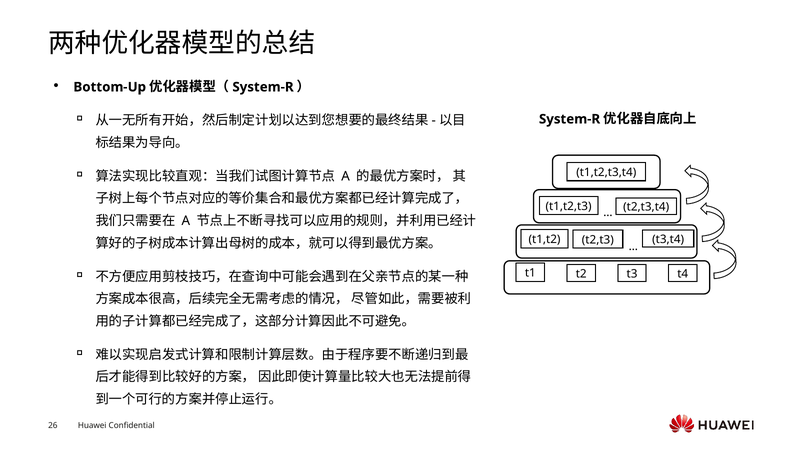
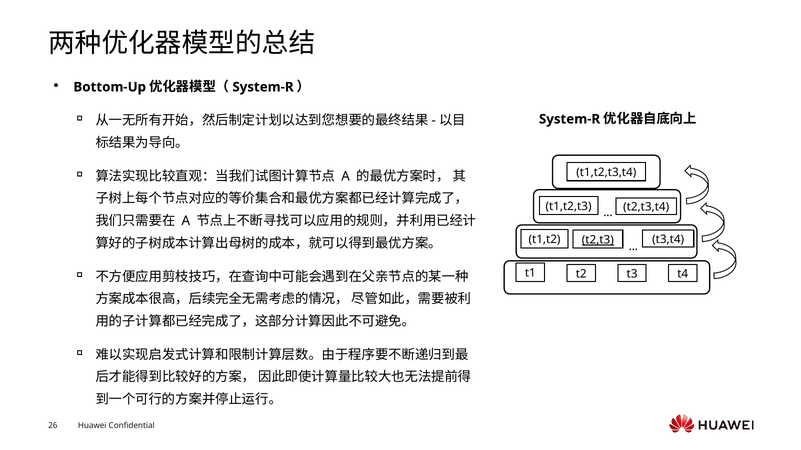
t2,t3 underline: none -> present (598, 240)
